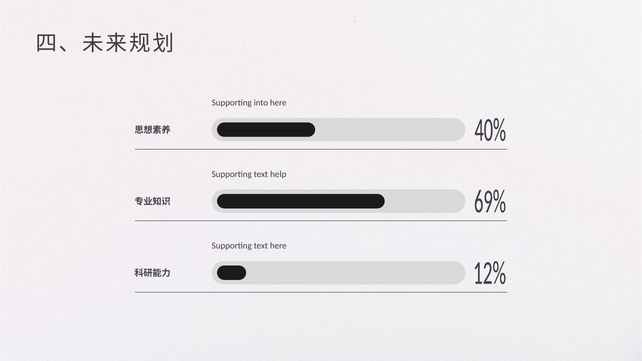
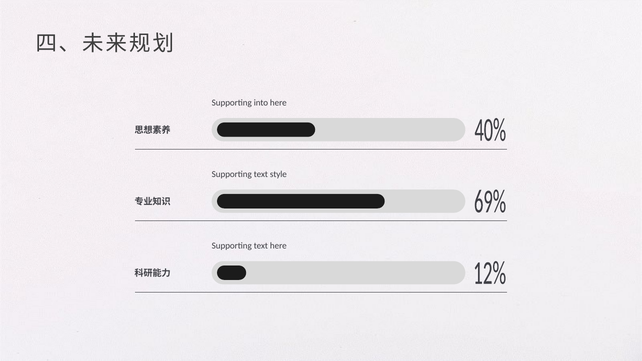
help: help -> style (278, 174)
